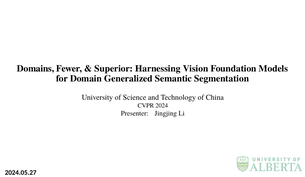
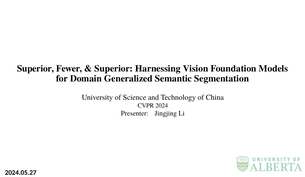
Domains: Domains -> Superior (36, 68)
